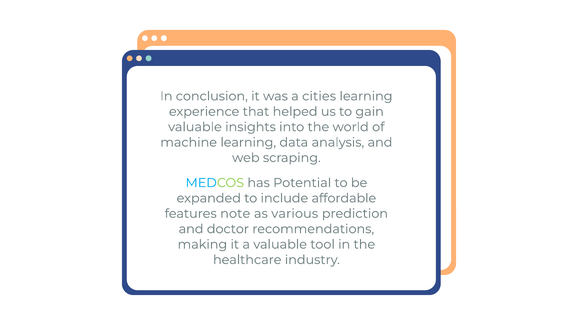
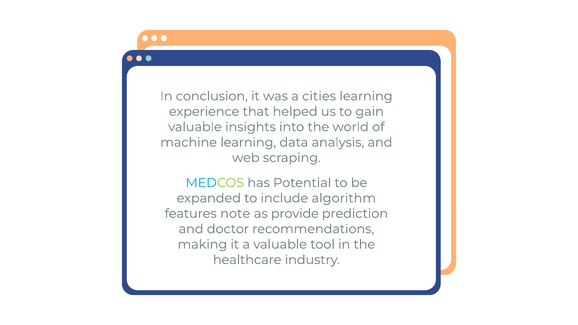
affordable: affordable -> algorithm (344, 198)
various: various -> provide (295, 214)
